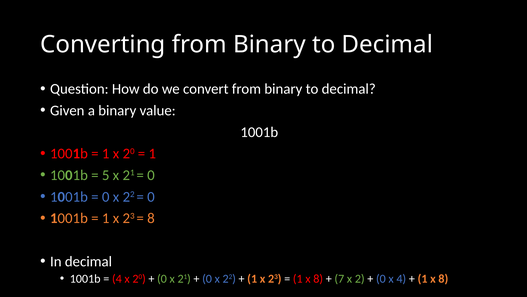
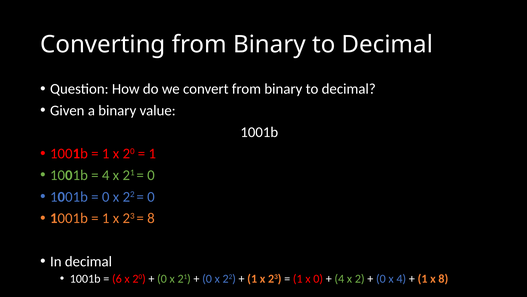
5: 5 -> 4 (106, 175)
4: 4 -> 6 (117, 278)
8: 8 -> 0 (318, 278)
7: 7 -> 4 (339, 278)
